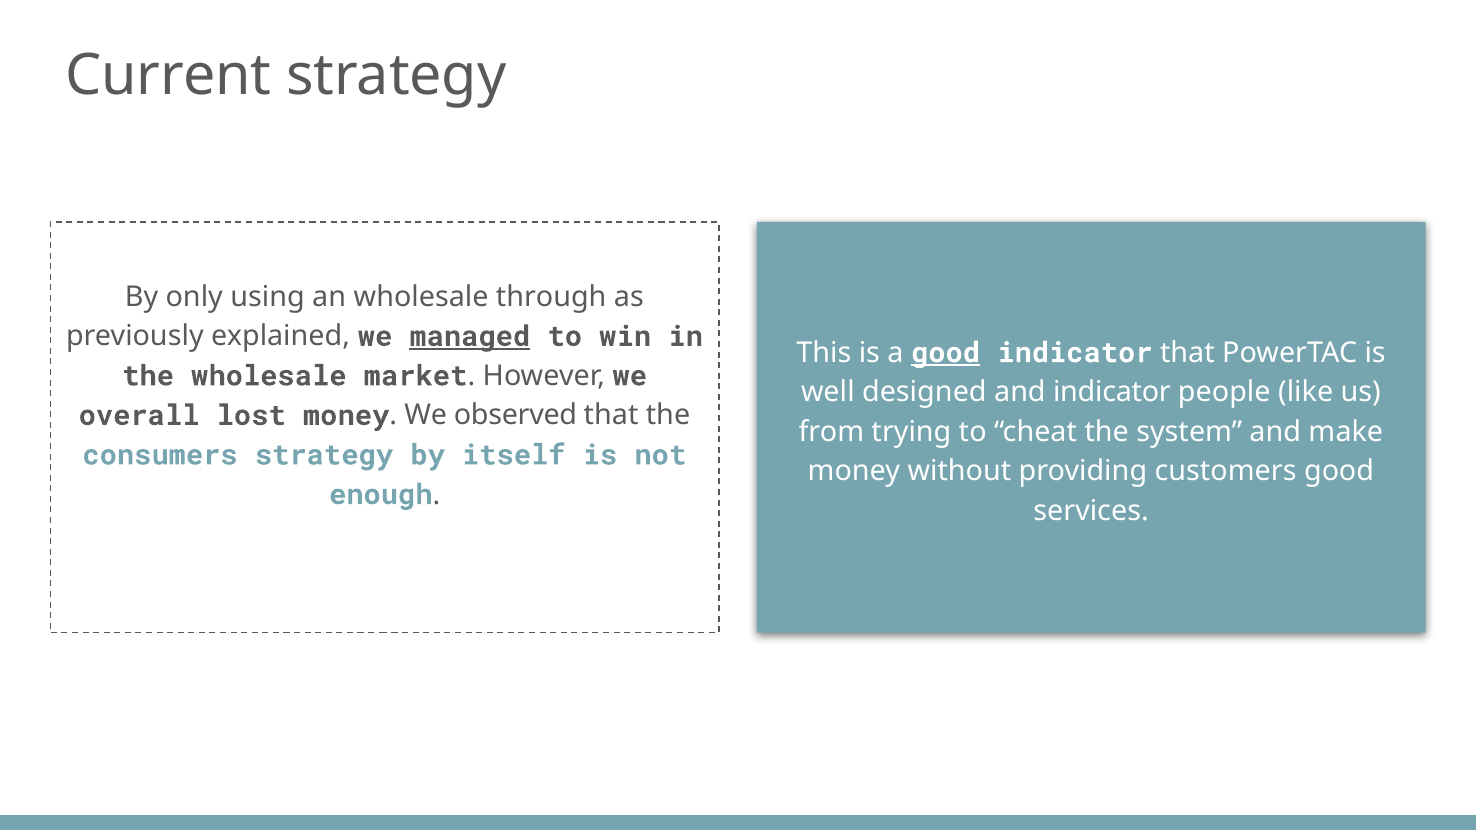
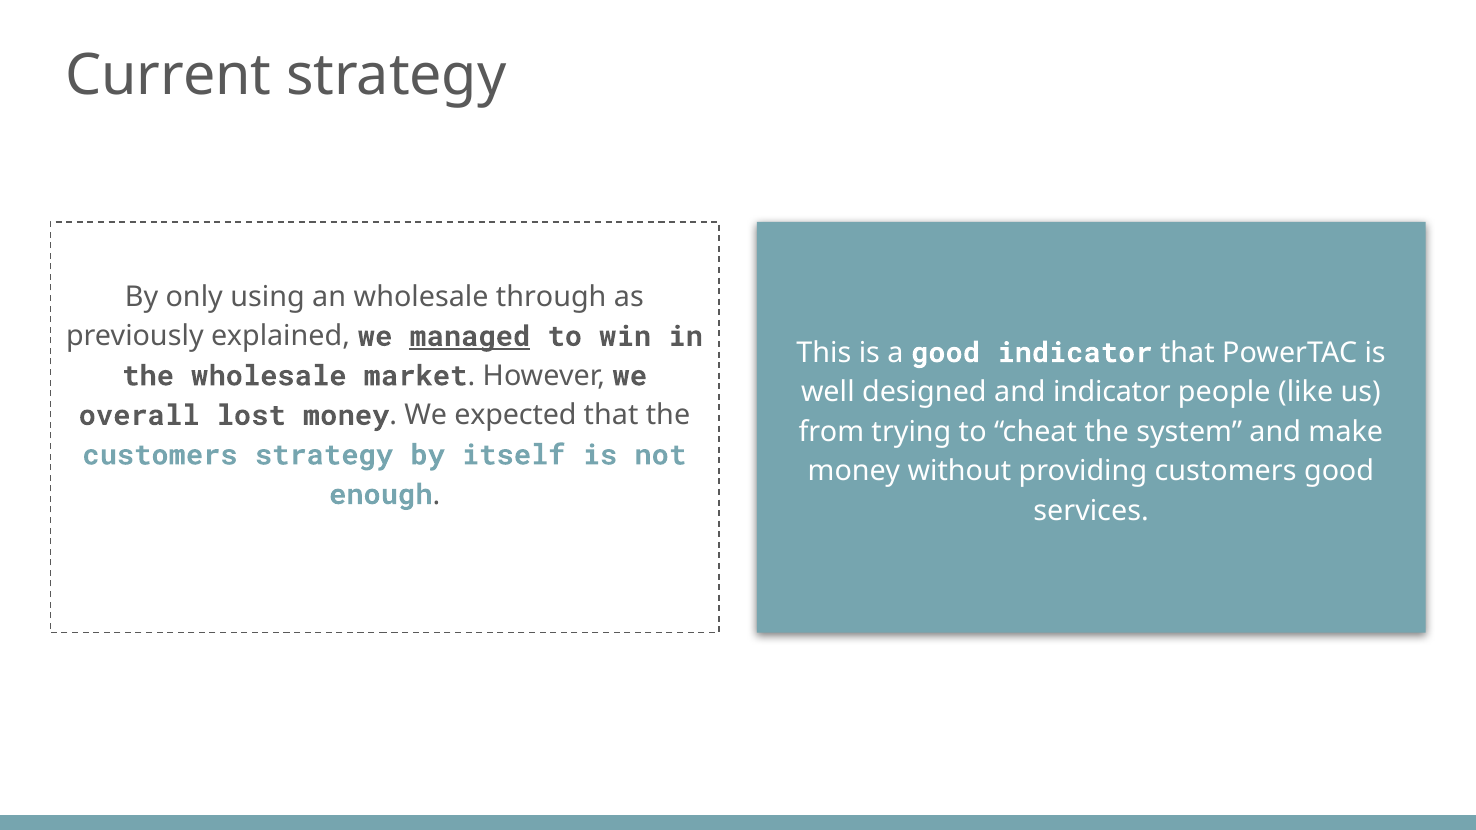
good underline: present -> none (946, 353)
observed: observed -> expected (515, 416)
consumers: consumers -> customers (160, 455)
